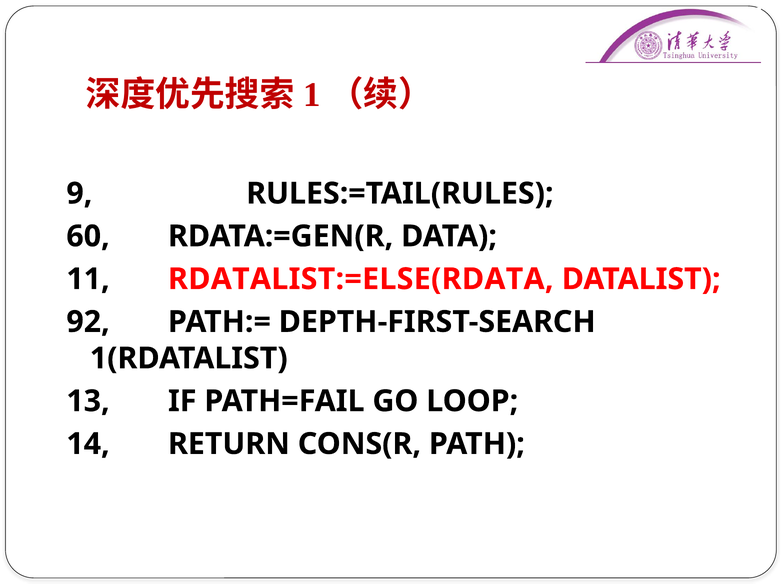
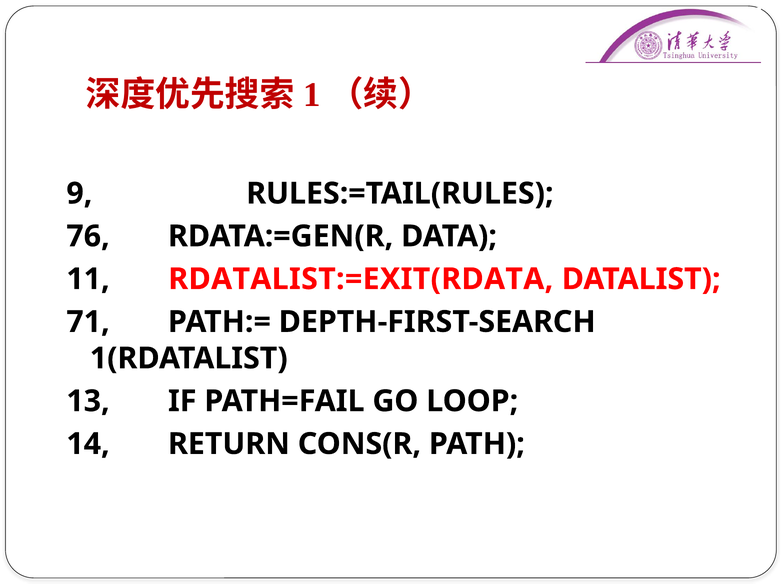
60: 60 -> 76 (88, 236)
RDATALIST:=ELSE(RDATA: RDATALIST:=ELSE(RDATA -> RDATALIST:=EXIT(RDATA (361, 279)
92: 92 -> 71 (88, 322)
